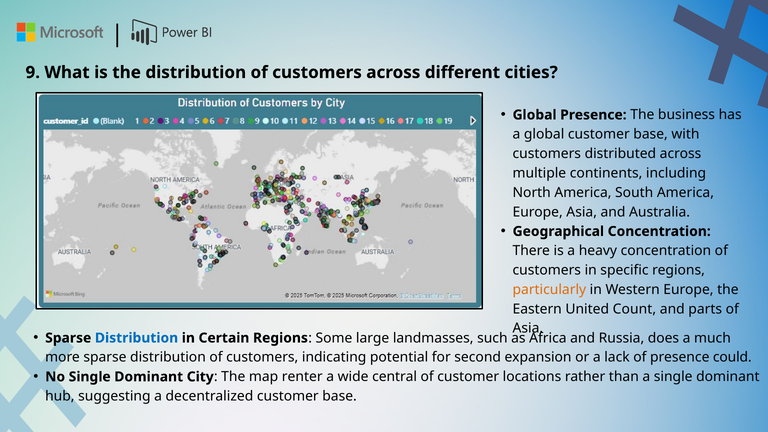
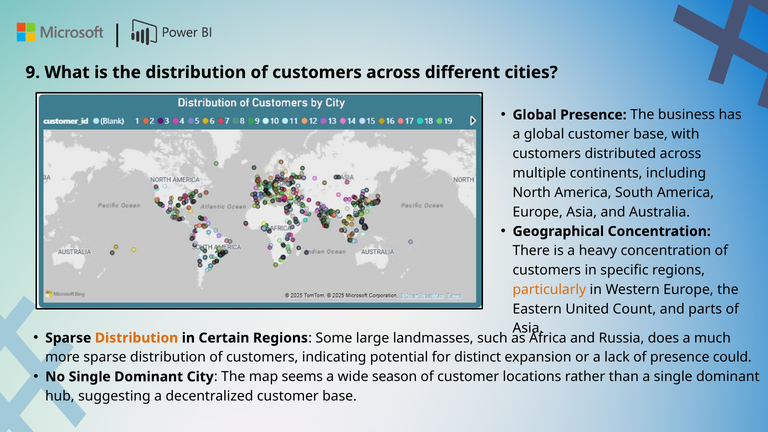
Distribution colour: blue -> orange (137, 338)
second: second -> distinct (478, 357)
renter: renter -> seems (302, 377)
central: central -> season (395, 377)
